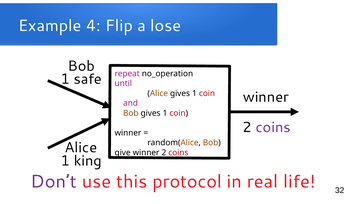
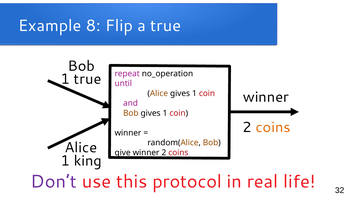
4: 4 -> 8 (93, 26)
a lose: lose -> true (166, 26)
1 safe: safe -> true (88, 79)
coins colour: purple -> orange (273, 127)
